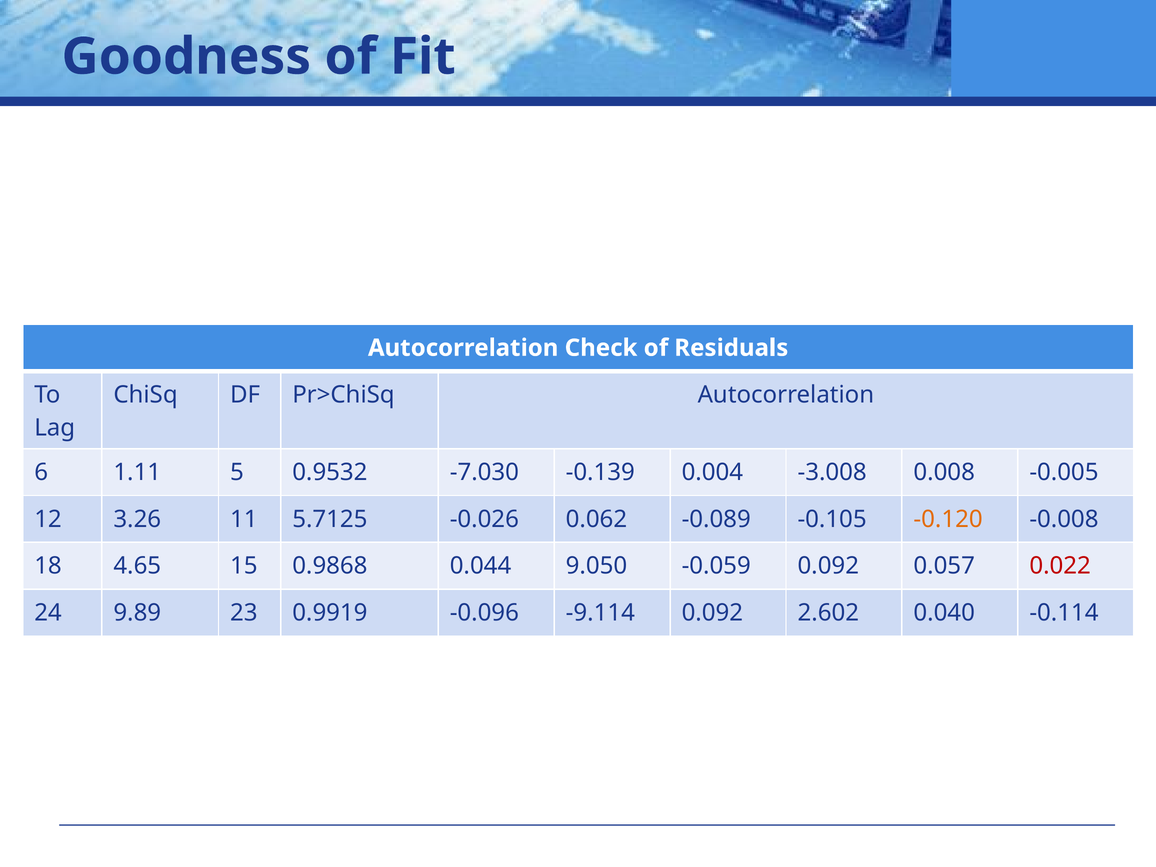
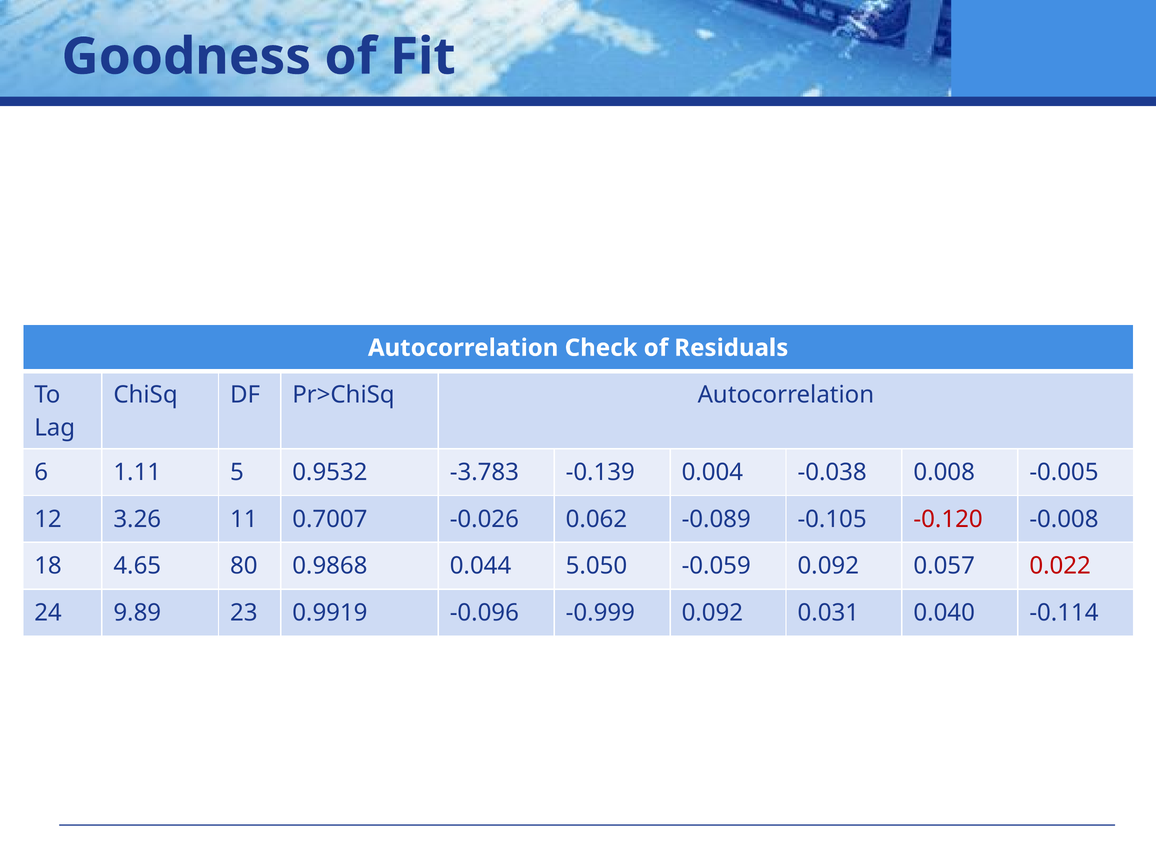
-7.030: -7.030 -> -3.783 (484, 472)
-3.008: -3.008 -> -0.038 (832, 472)
5.7125: 5.7125 -> 0.7007 (330, 519)
-0.120 colour: orange -> red (948, 519)
15: 15 -> 80 (244, 566)
9.050: 9.050 -> 5.050 (596, 566)
-9.114: -9.114 -> -0.999 (600, 613)
2.602: 2.602 -> 0.031 (828, 613)
